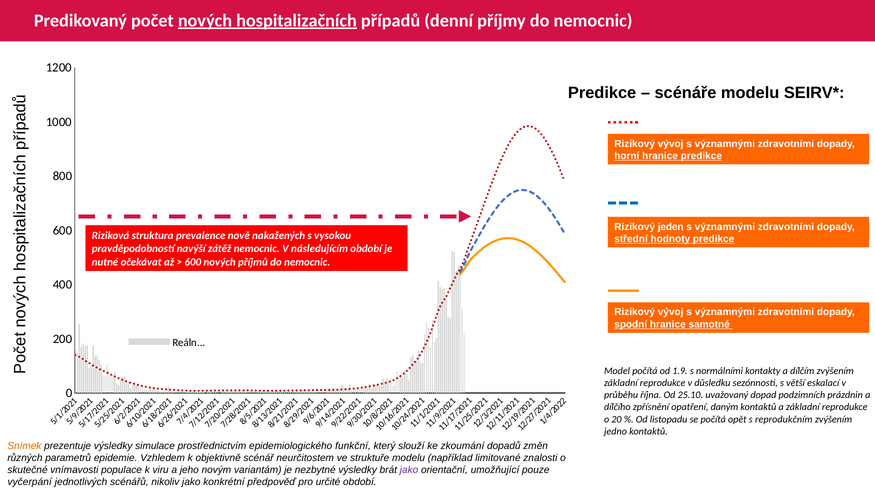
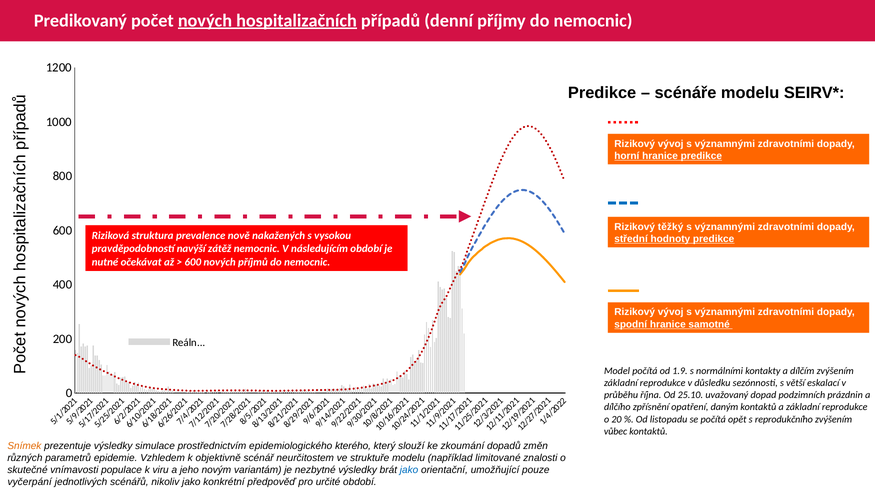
jeden: jeden -> těžký (671, 227)
reprodukčním: reprodukčním -> reprodukčního (784, 419)
jedno: jedno -> vůbec (616, 431)
funkční: funkční -> kterého (353, 446)
jako colour: purple -> blue (409, 470)
